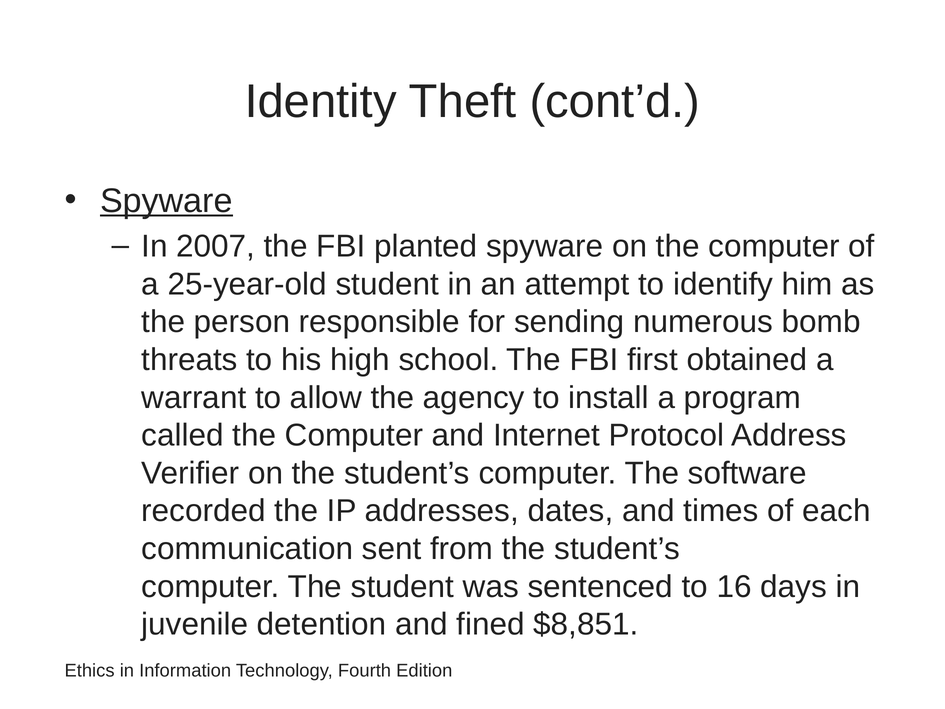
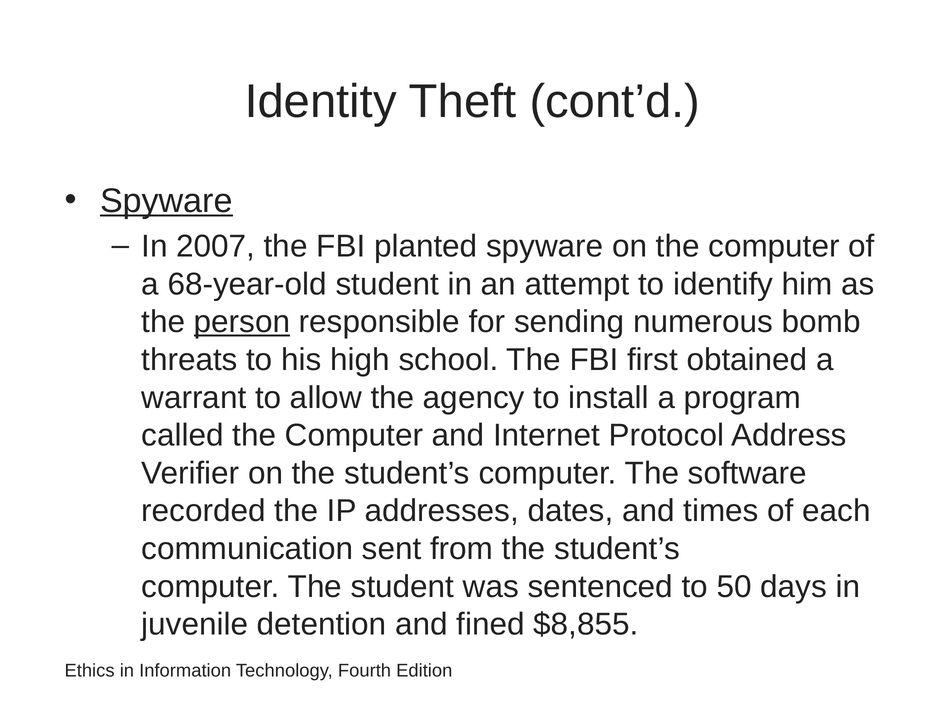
25-year-old: 25-year-old -> 68-year-old (247, 284)
person underline: none -> present (242, 322)
16: 16 -> 50 (734, 587)
$8,851: $8,851 -> $8,855 (586, 624)
